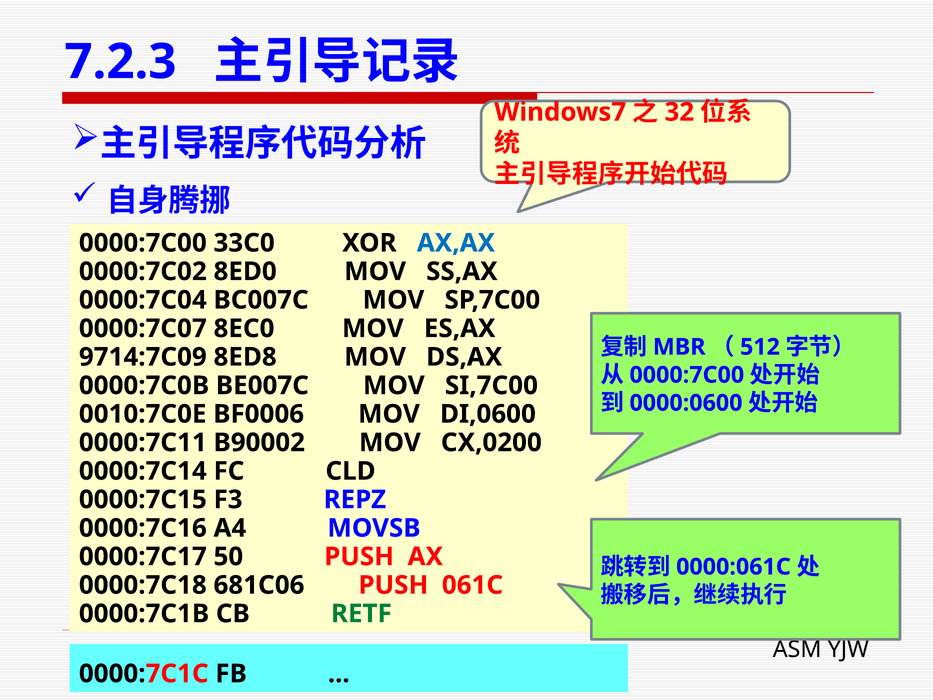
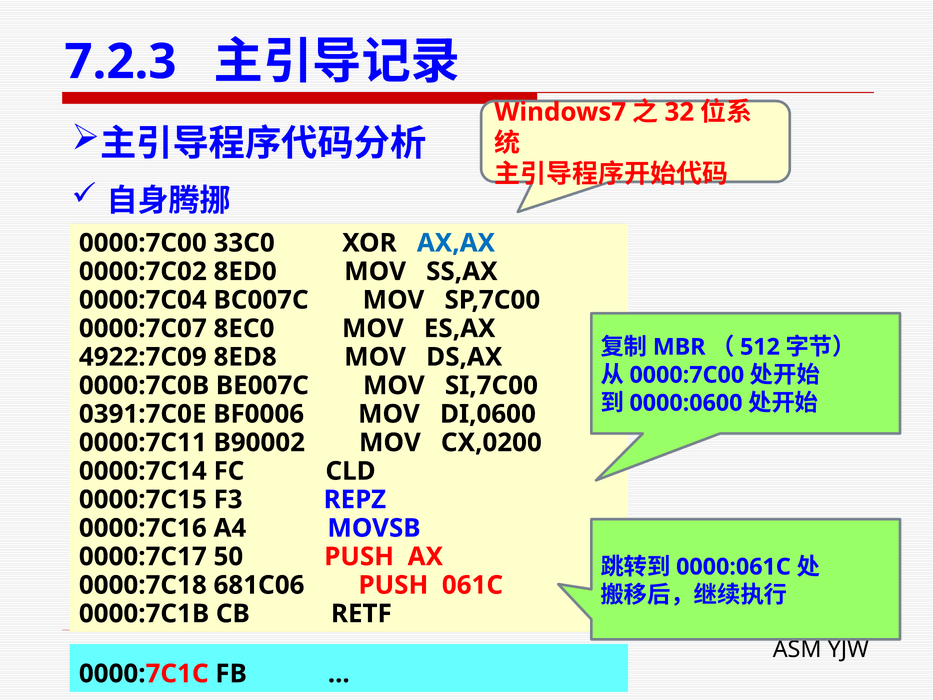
9714:7C09: 9714:7C09 -> 4922:7C09 (143, 357)
0010:7C0E: 0010:7C0E -> 0391:7C0E (143, 414)
RETF colour: green -> black (361, 613)
